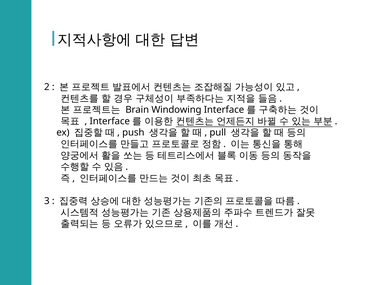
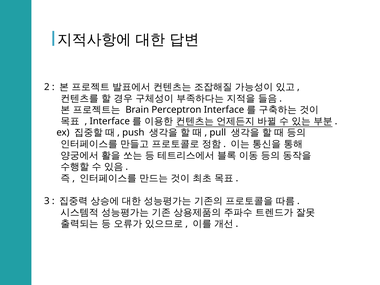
Windowing: Windowing -> Perceptron (176, 110)
